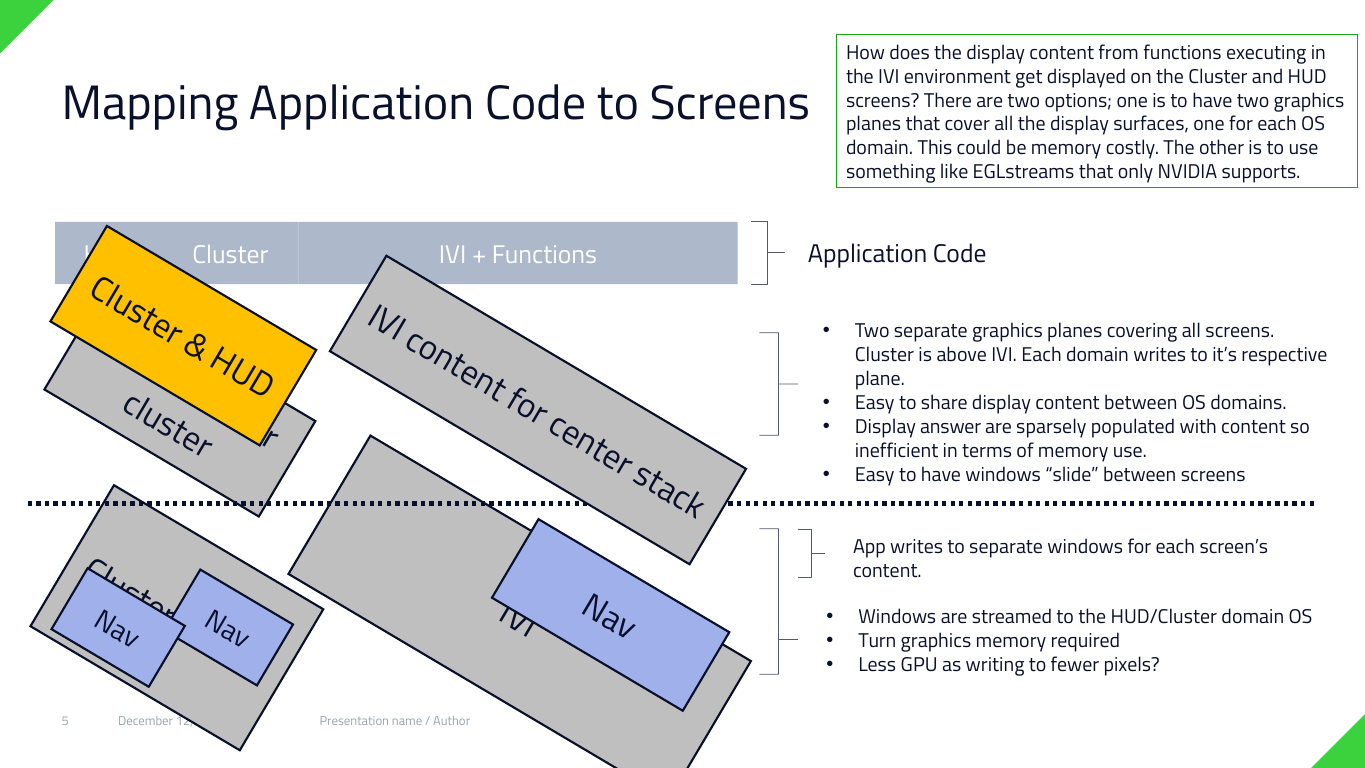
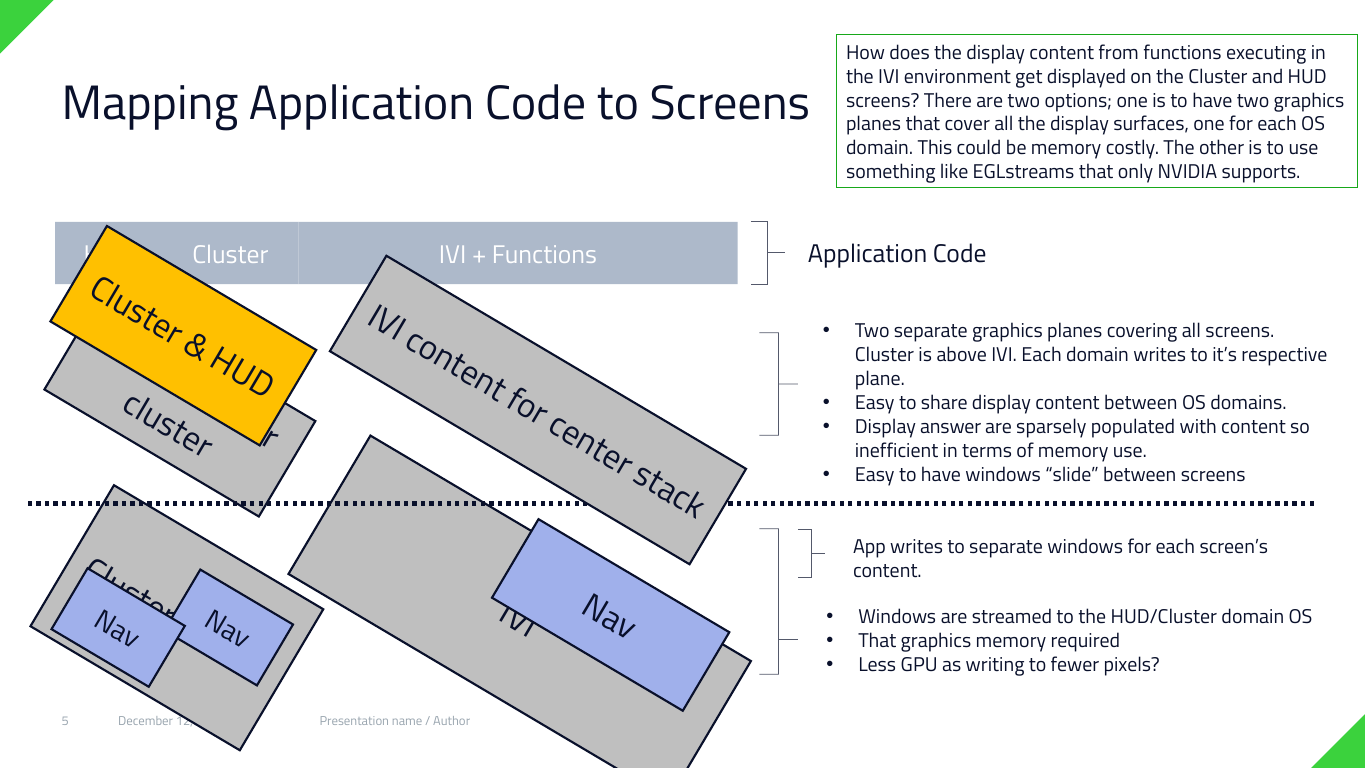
Turn: Turn -> That (877, 640)
